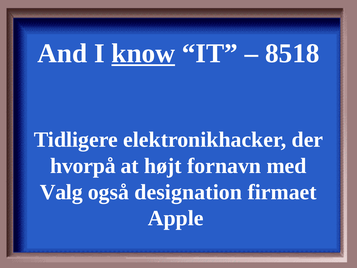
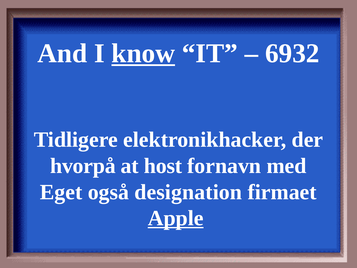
8518: 8518 -> 6932 (292, 53)
højt: højt -> host (163, 166)
Valg: Valg -> Eget (61, 192)
Apple underline: none -> present (176, 218)
